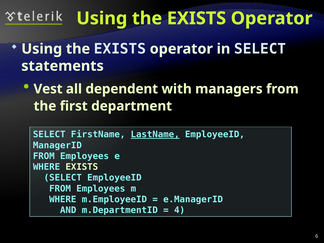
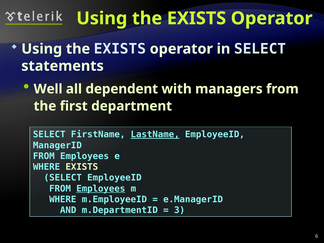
Vest: Vest -> Well (48, 89)
Employees underline: none -> present (101, 189)
4: 4 -> 3 (180, 210)
